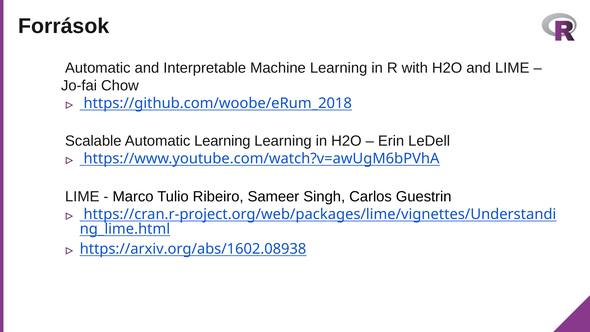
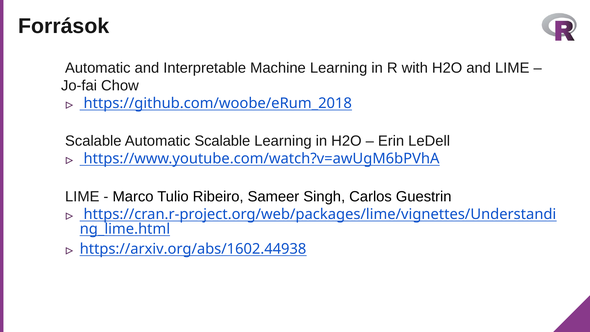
Automatic Learning: Learning -> Scalable (222, 141)
https://arxiv.org/abs/1602.08938: https://arxiv.org/abs/1602.08938 -> https://arxiv.org/abs/1602.44938 (193, 249)
